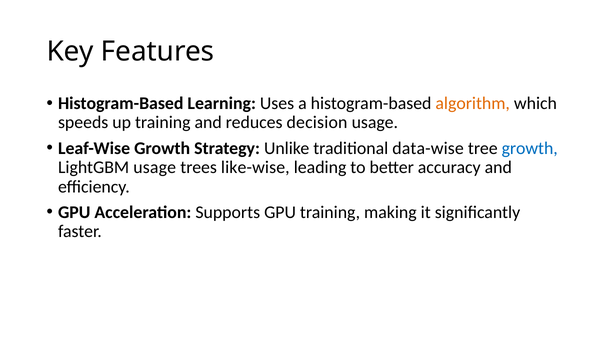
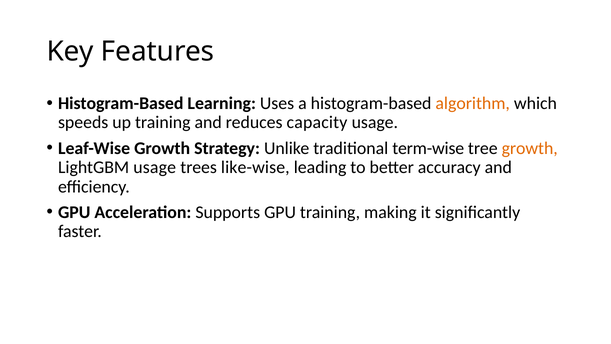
decision: decision -> capacity (317, 122)
data-wise: data-wise -> term-wise (428, 148)
growth colour: blue -> orange (530, 148)
